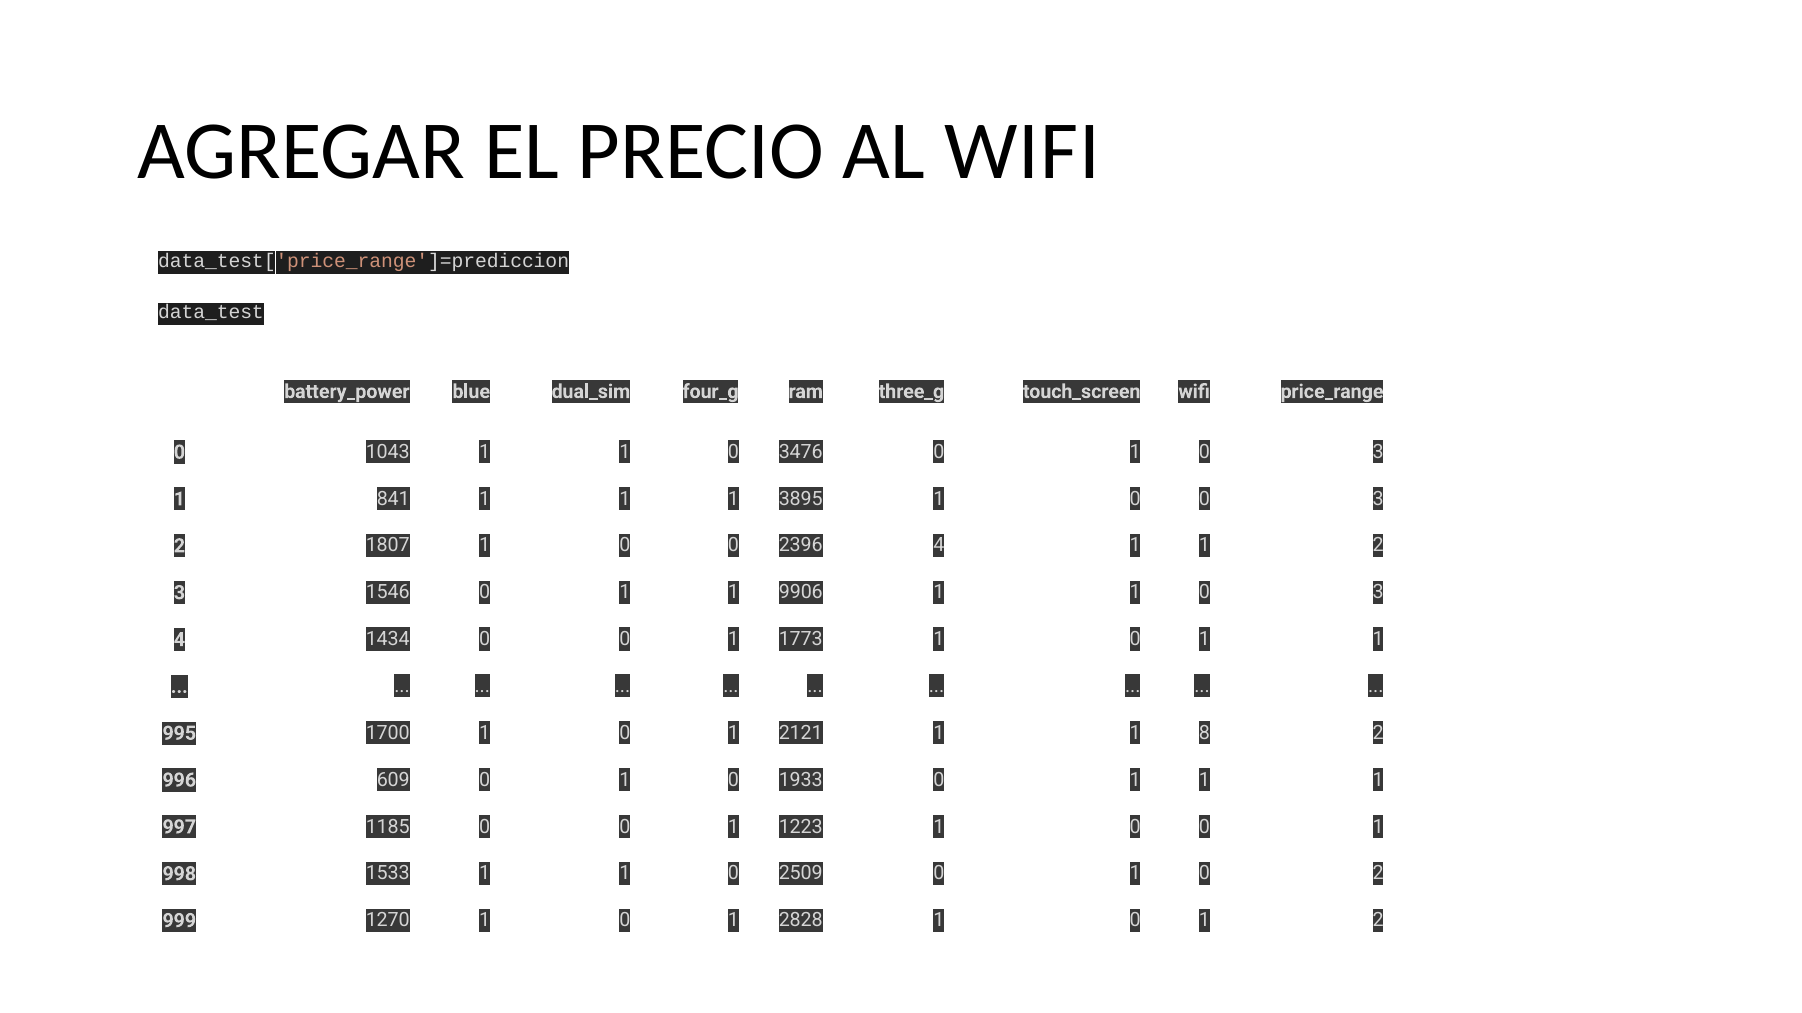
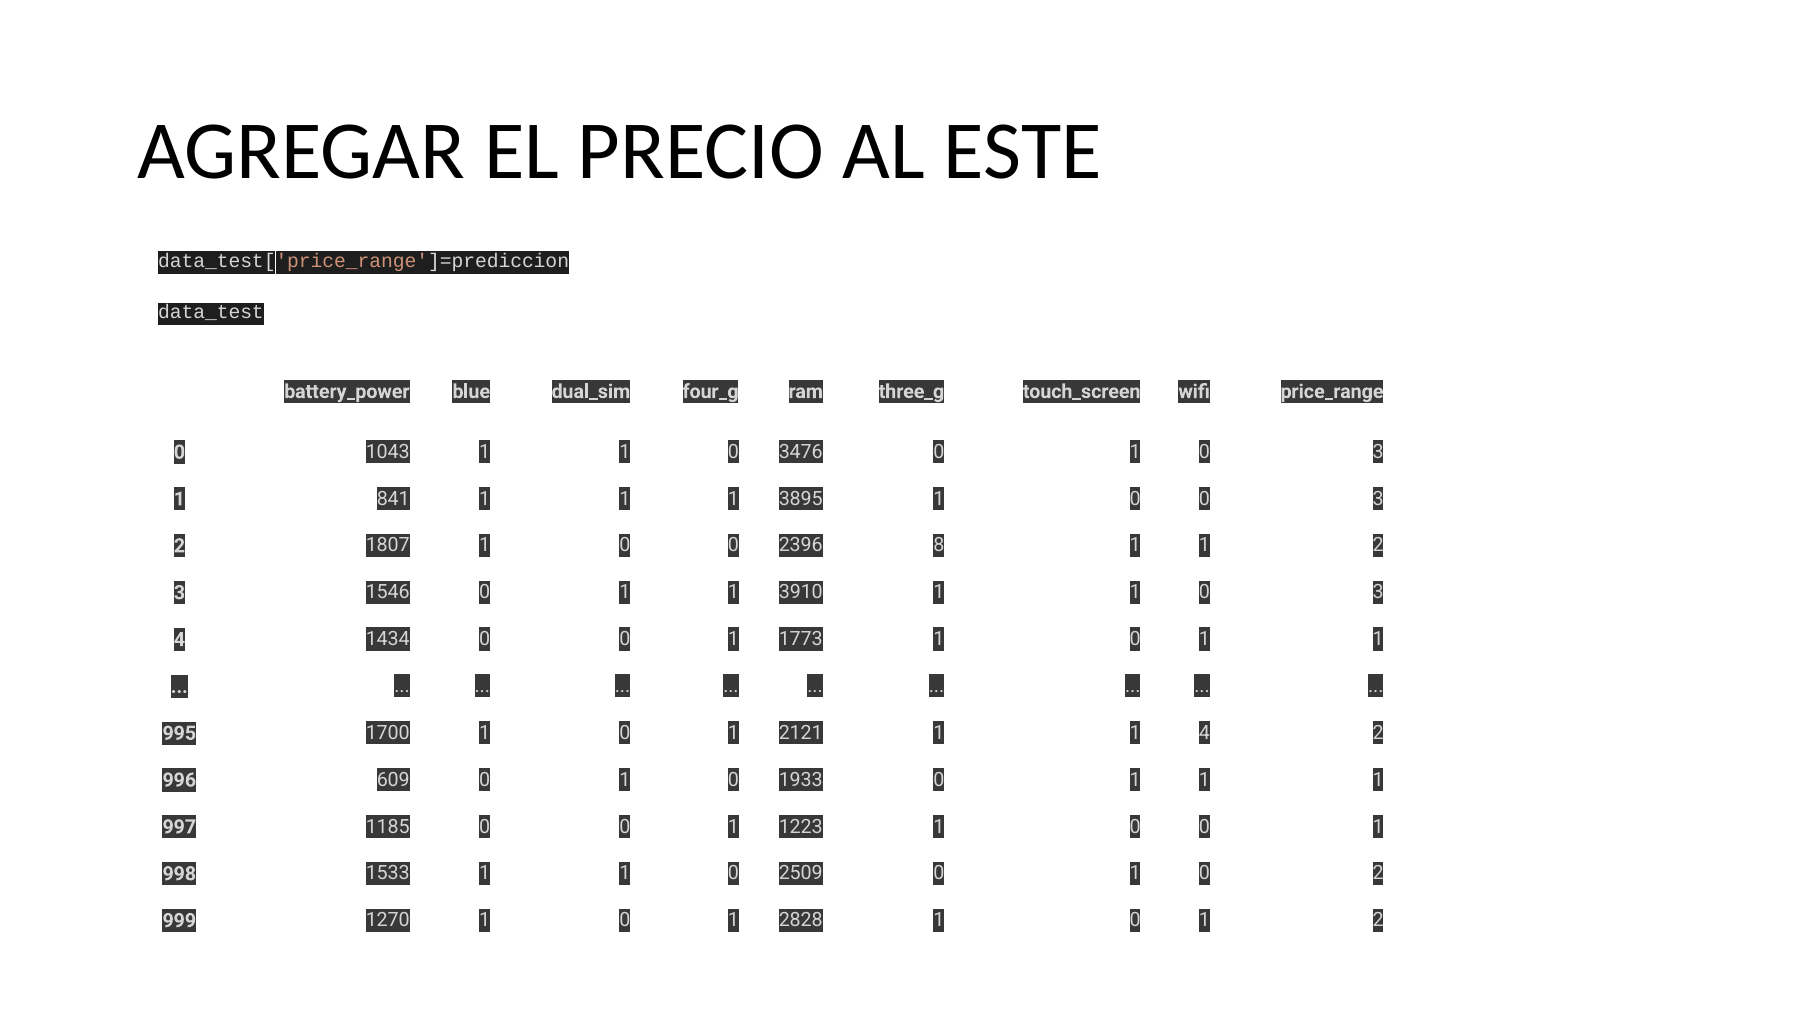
AL WIFI: WIFI -> ESTE (1023, 151)
2396 4: 4 -> 8 (939, 546)
9906: 9906 -> 3910 (801, 593)
1 8: 8 -> 4 (1204, 733)
